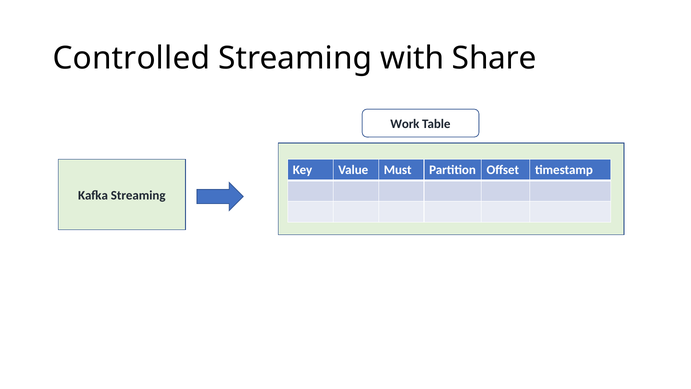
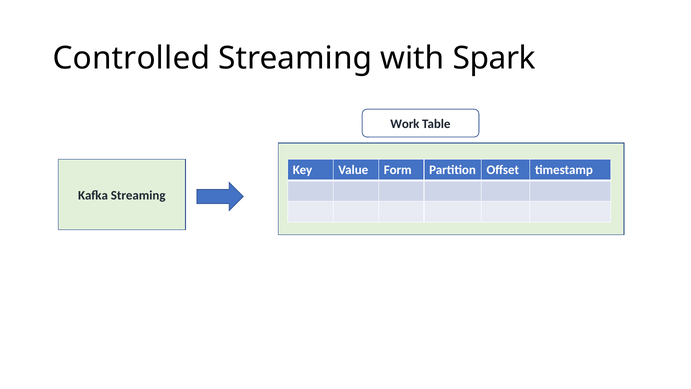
Share: Share -> Spark (494, 58)
Must: Must -> Form (398, 170)
